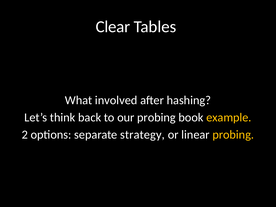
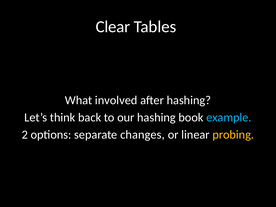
our probing: probing -> hashing (156, 117)
example colour: yellow -> light blue (229, 117)
strategy: strategy -> changes (142, 135)
